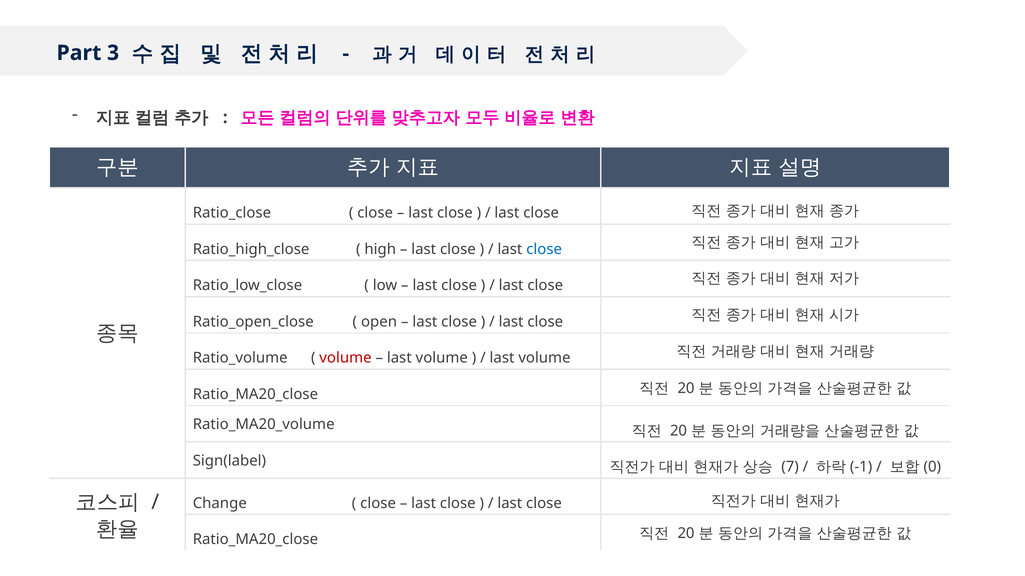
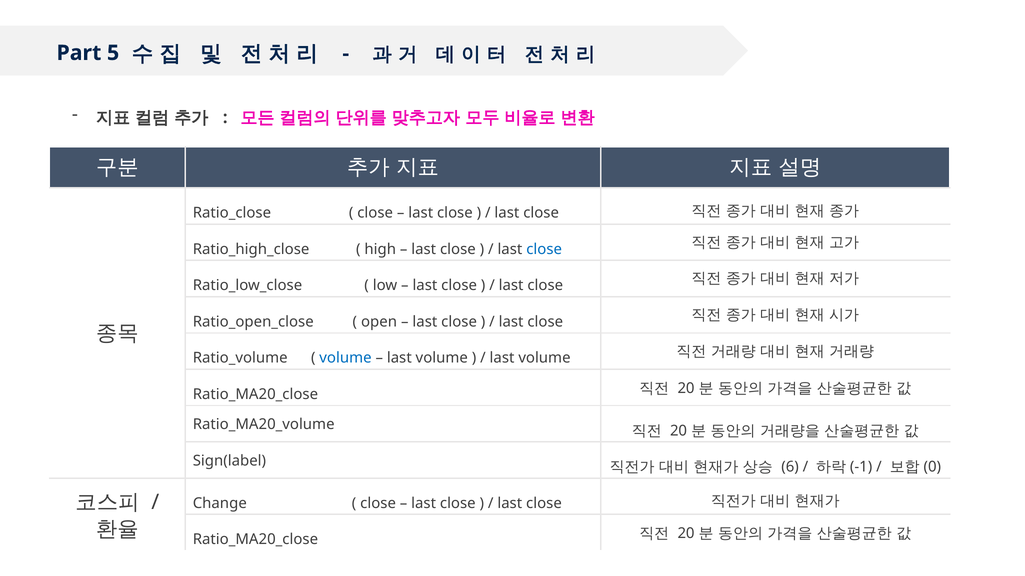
3: 3 -> 5 (113, 53)
volume colour: red -> blue (345, 358)
7: 7 -> 6 (790, 467)
